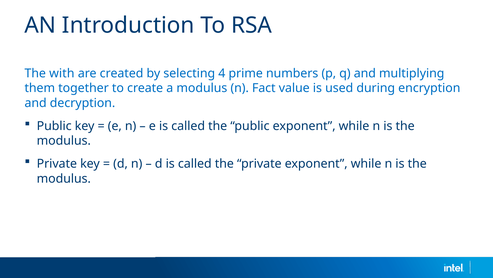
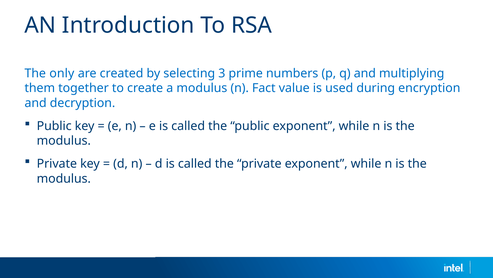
with: with -> only (62, 73)
4: 4 -> 3 (222, 73)
